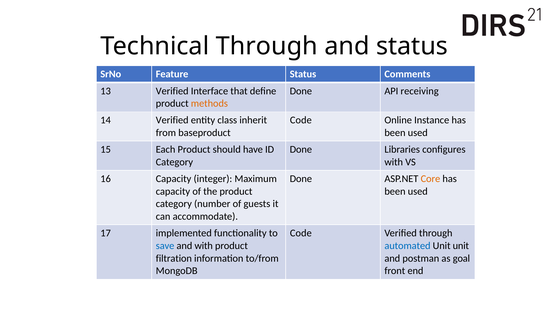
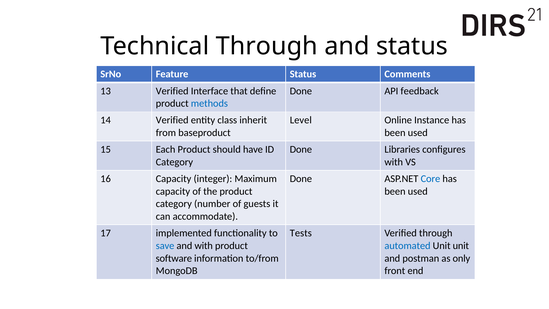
receiving: receiving -> feedback (420, 91)
methods colour: orange -> blue (209, 103)
Code: Code -> Level (301, 120)
Core colour: orange -> blue (430, 179)
Code: Code -> Tests (301, 233)
filtration: filtration -> software (174, 258)
goal: goal -> only (461, 258)
